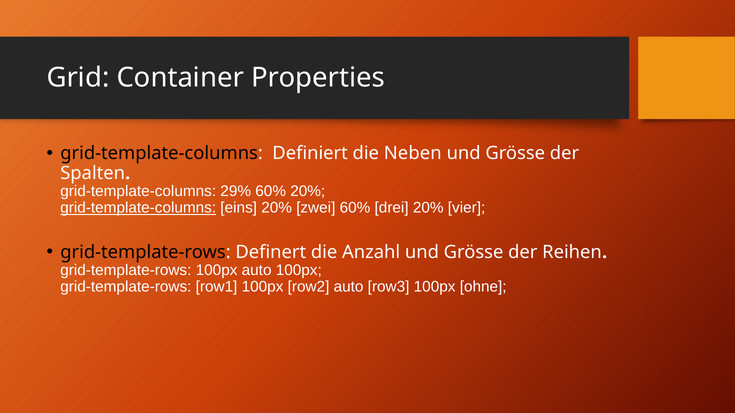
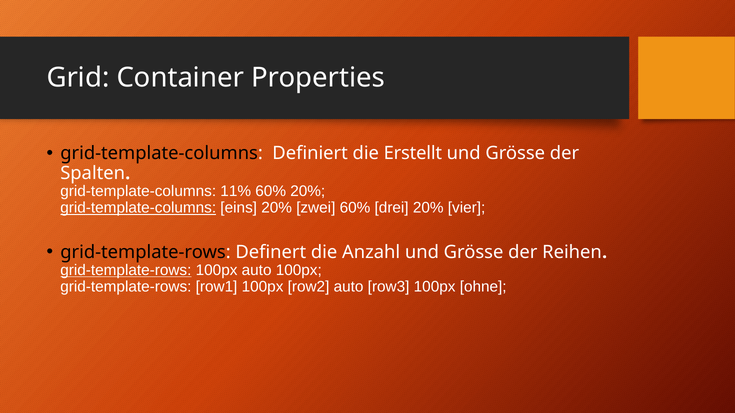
Neben: Neben -> Erstellt (413, 153)
29%: 29% -> 11% (236, 191)
grid-template-rows underline: none -> present (126, 270)
